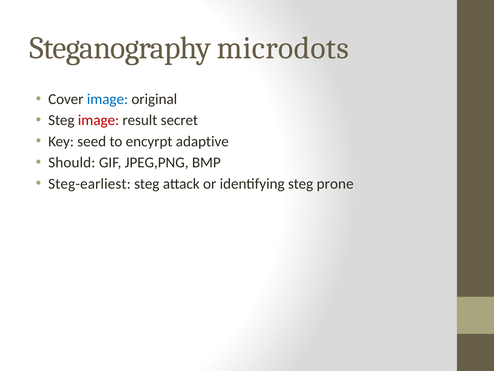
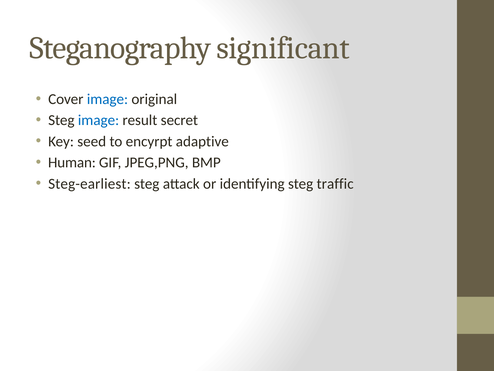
microdots: microdots -> significant (283, 48)
image colour: red -> blue (99, 120)
Should: Should -> Human (72, 162)
prone: prone -> traffic (335, 184)
